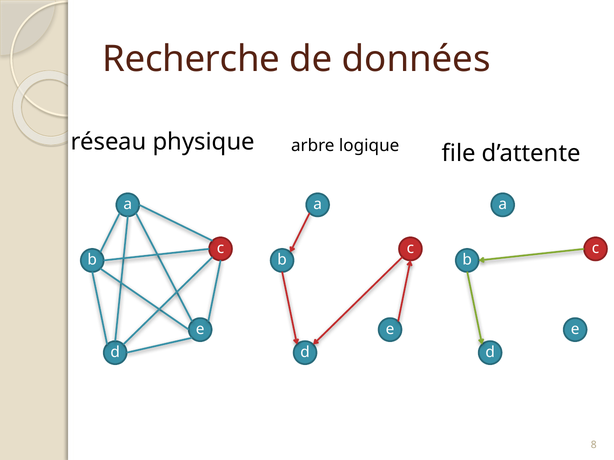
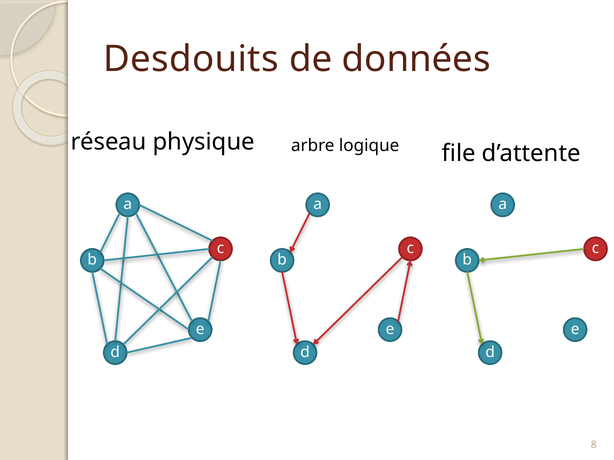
Recherche: Recherche -> Desdouits (191, 59)
